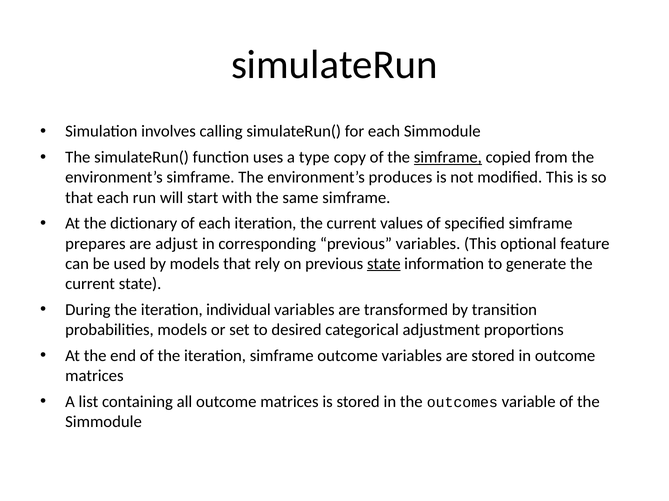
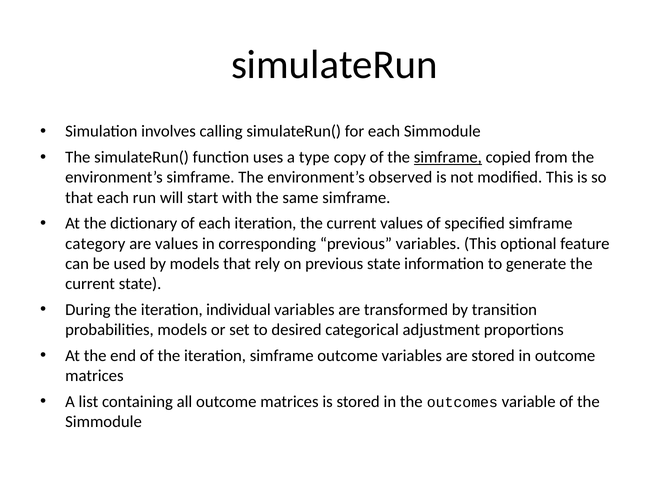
produces: produces -> observed (400, 178)
prepares: prepares -> category (95, 244)
are adjust: adjust -> values (177, 244)
state underline: present -> none (384, 264)
